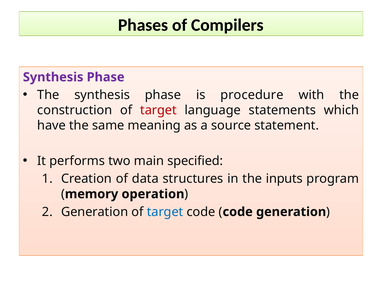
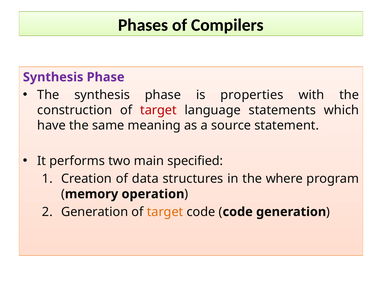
procedure: procedure -> properties (252, 95)
inputs: inputs -> where (284, 179)
target colour: blue -> orange (165, 212)
